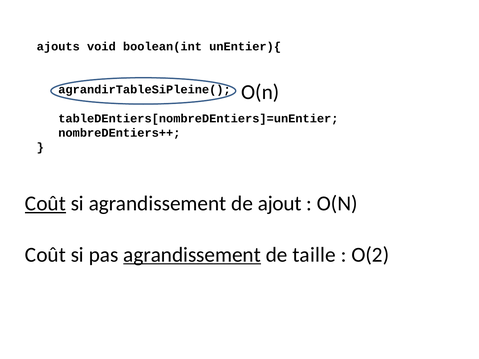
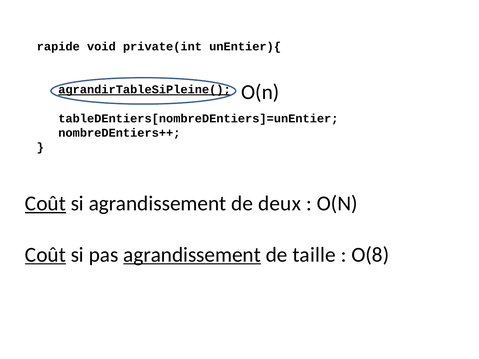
ajouts: ajouts -> rapide (58, 47)
boolean(int: boolean(int -> private(int (162, 47)
agrandirTableSiPleine( underline: none -> present (145, 90)
ajout: ajout -> deux (280, 204)
Coût underline: none -> present (45, 255)
O(2: O(2 -> O(8 (370, 255)
